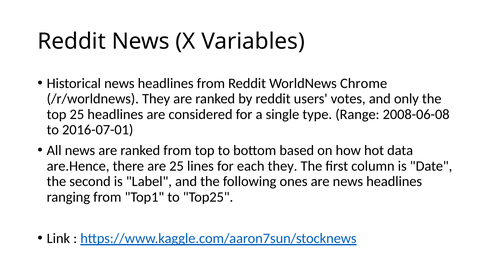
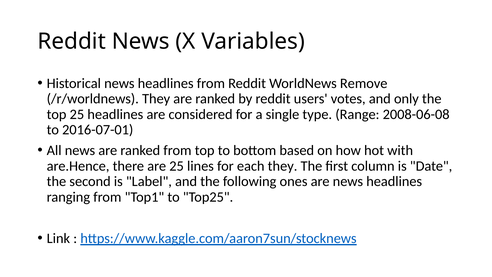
Chrome: Chrome -> Remove (364, 83)
data: data -> with (400, 150)
